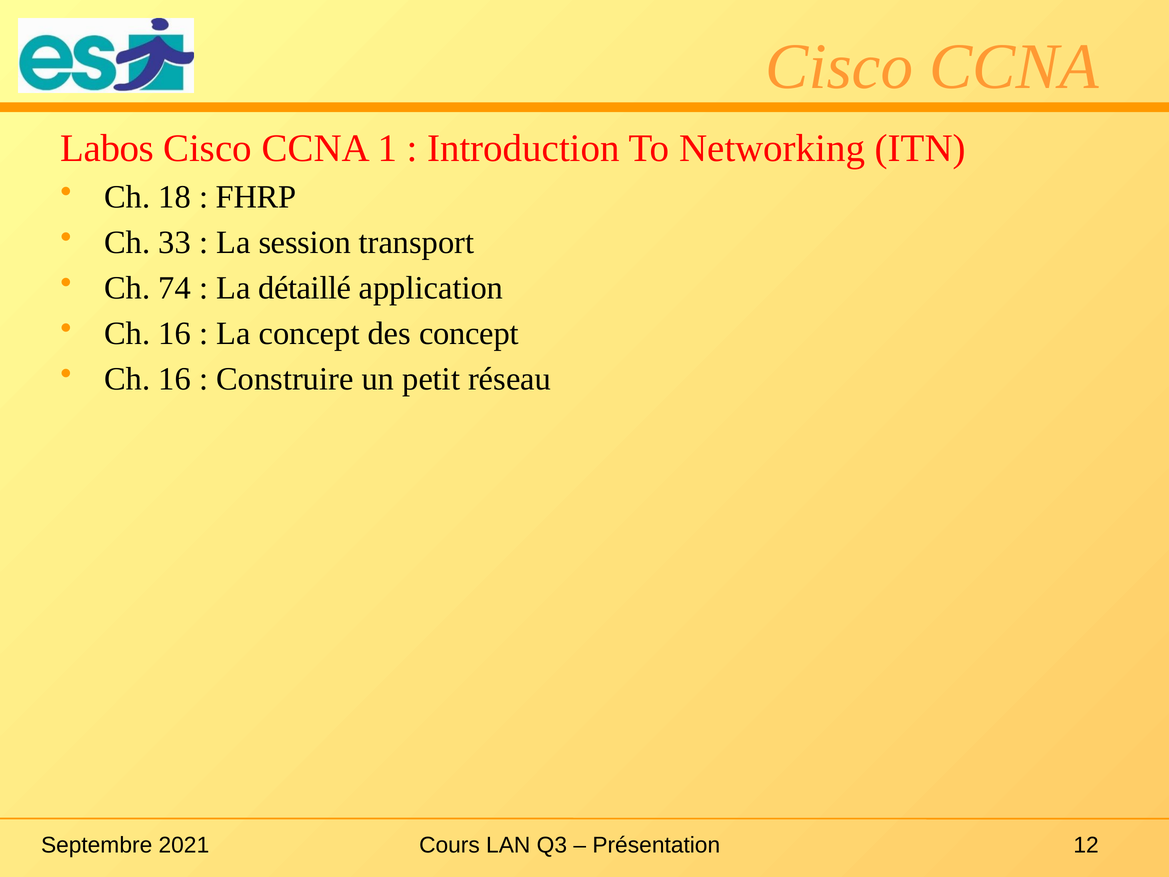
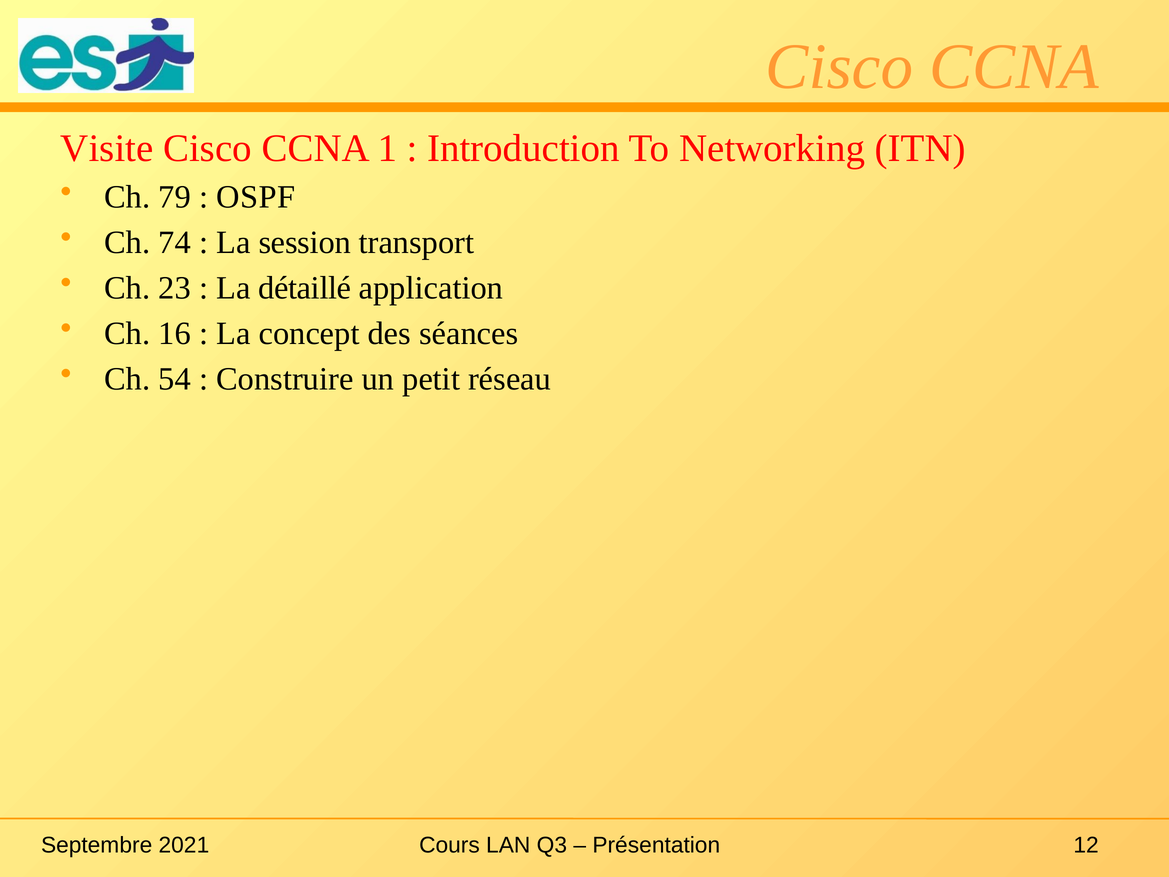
Labos: Labos -> Visite (107, 148)
18: 18 -> 79 (175, 197)
FHRP: FHRP -> OSPF (256, 197)
33: 33 -> 74 (175, 243)
74: 74 -> 23 (175, 288)
des concept: concept -> séances (469, 333)
16: 16 -> 54 (175, 379)
